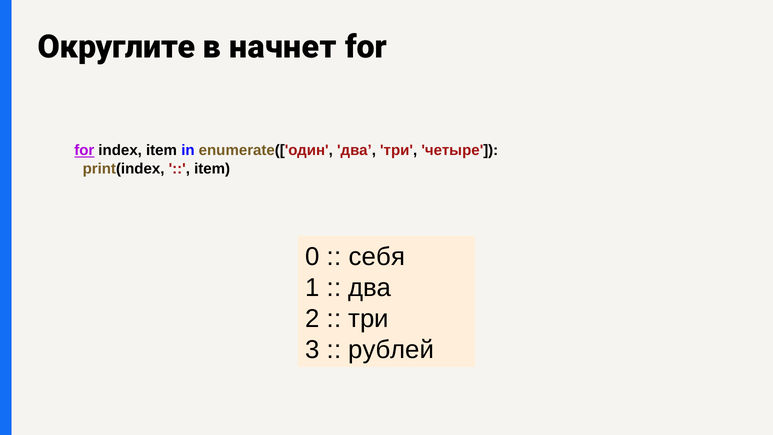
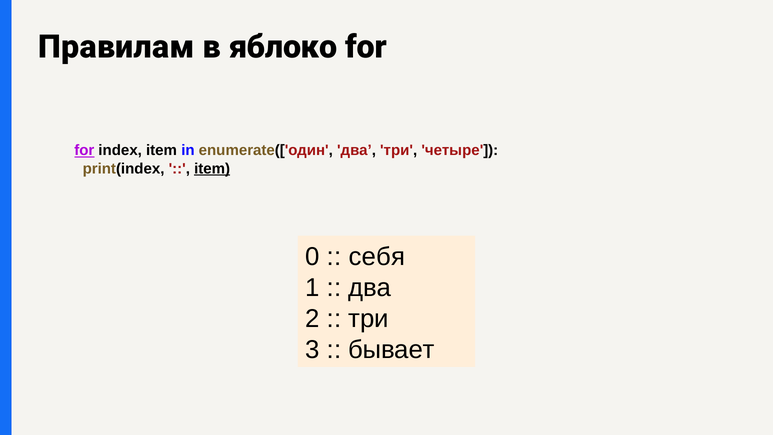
Округлите: Округлите -> Правилам (116, 47)
начнет: начнет -> яблоко (283, 47)
item underline: none -> present (212, 169)
рублей: рублей -> бывает (391, 349)
